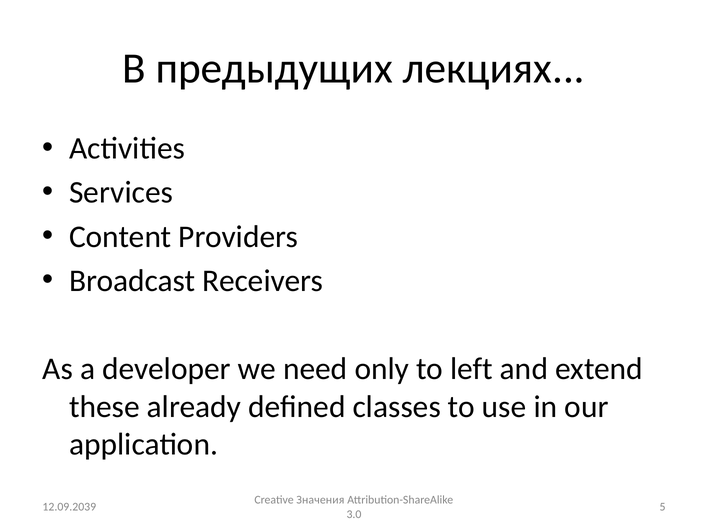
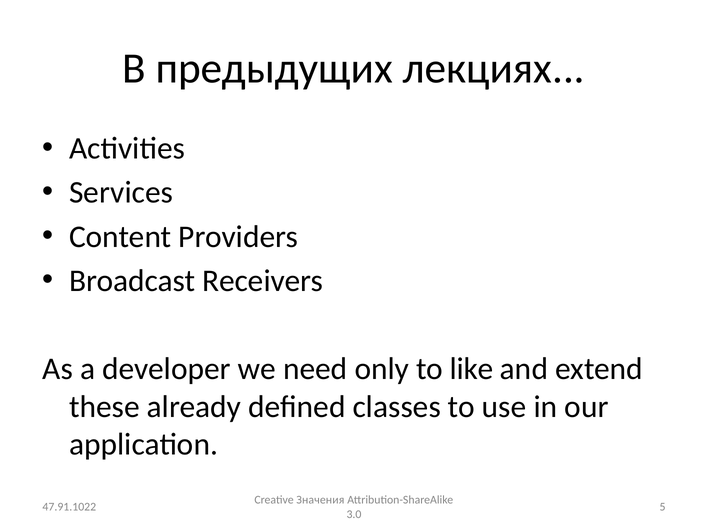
left: left -> like (472, 369)
12.09.2039: 12.09.2039 -> 47.91.1022 (69, 507)
